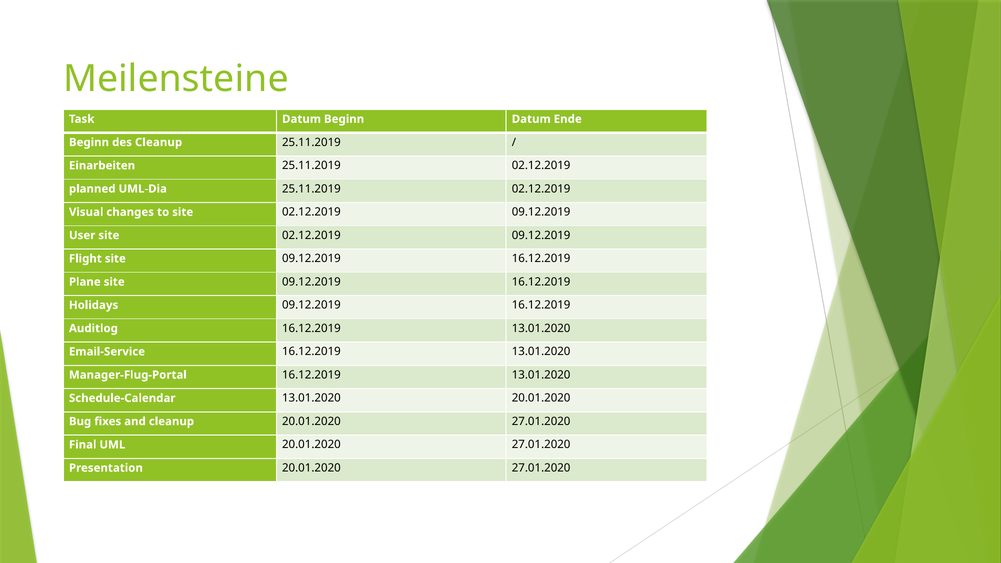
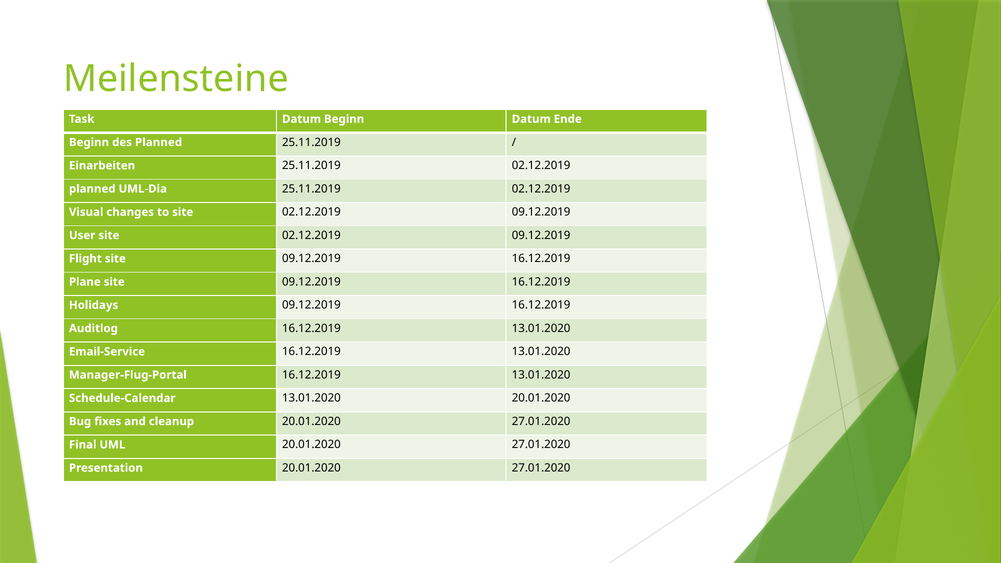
des Cleanup: Cleanup -> Planned (159, 142)
